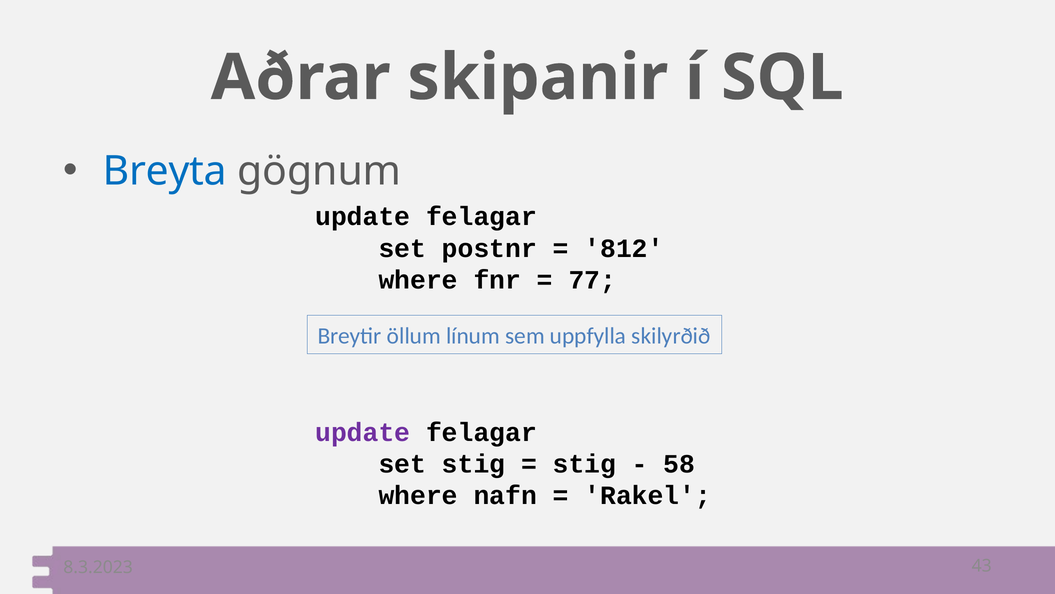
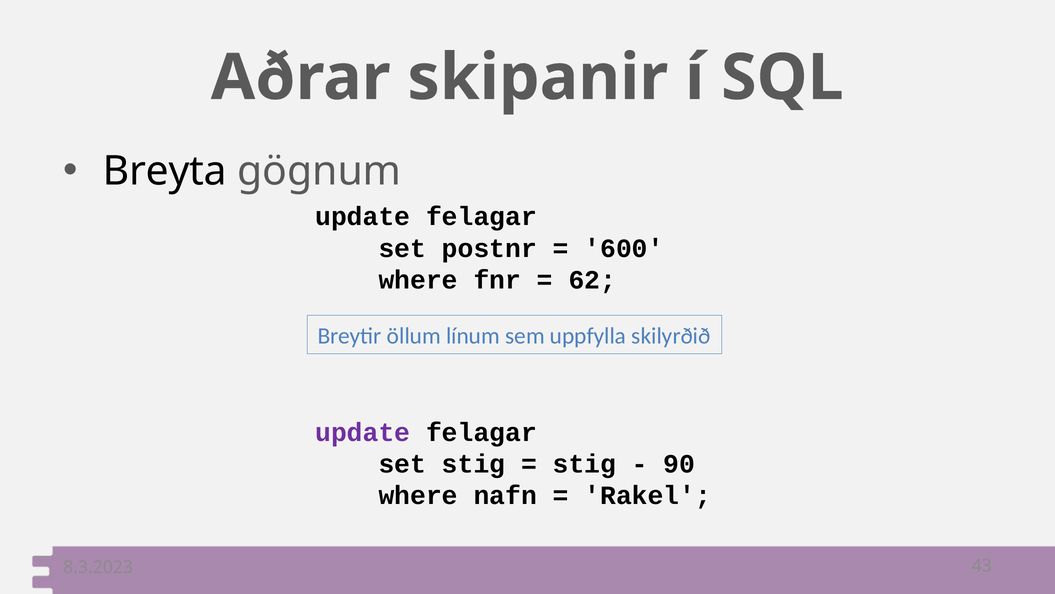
Breyta colour: blue -> black (165, 171)
812: 812 -> 600 (624, 248)
77: 77 -> 62 (592, 280)
58: 58 -> 90 (679, 464)
